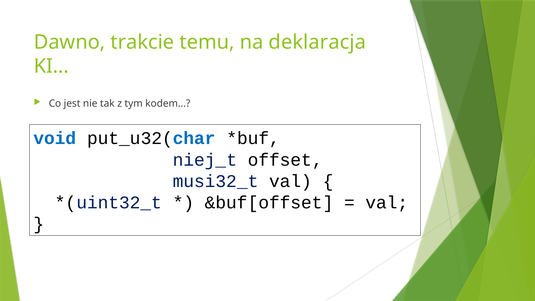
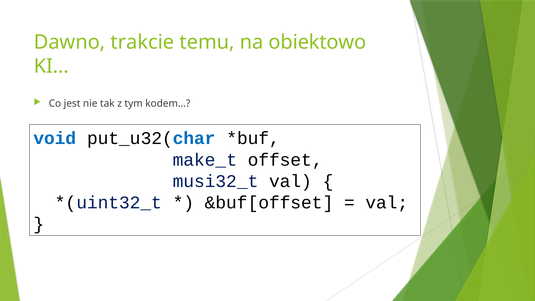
deklaracja: deklaracja -> obiektowo (317, 42)
niej_t: niej_t -> make_t (205, 160)
